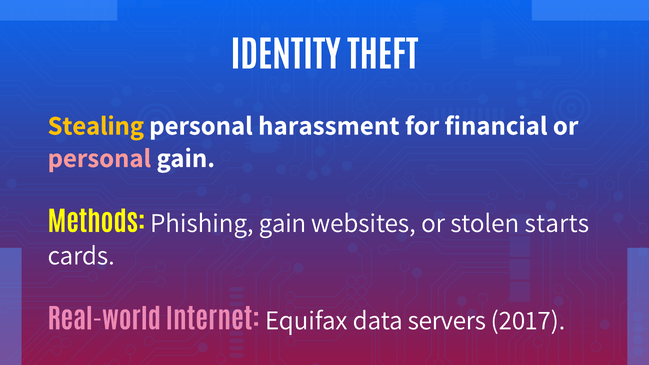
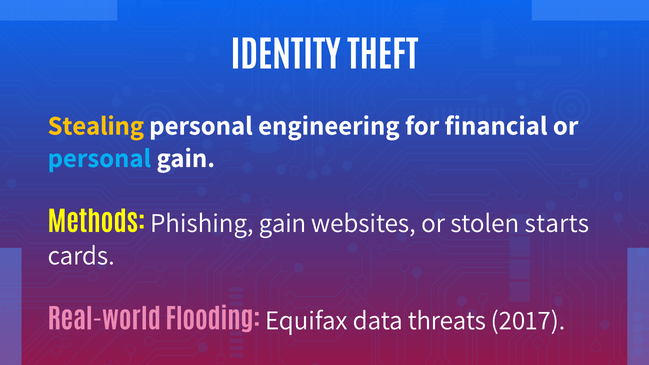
harassment: harassment -> engineering (329, 126)
personal colour: pink -> light blue (99, 158)
Internet: Internet -> Flooding (213, 320)
servers: servers -> threats (447, 320)
